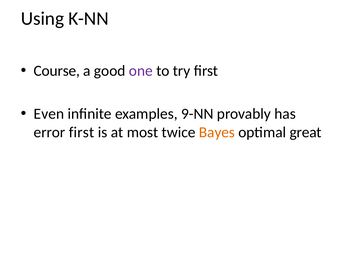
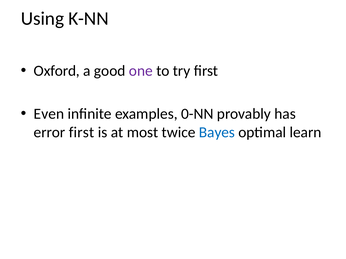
Course: Course -> Oxford (57, 71)
9-NN: 9-NN -> 0-NN (197, 114)
Bayes colour: orange -> blue (217, 133)
great: great -> learn (306, 133)
